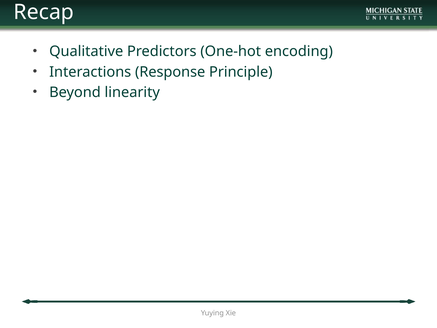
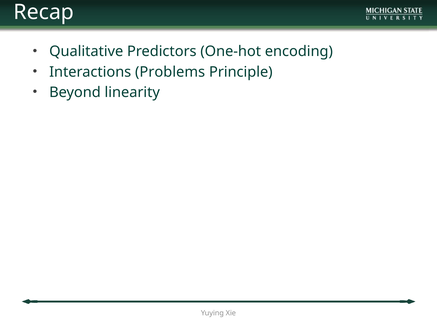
Response: Response -> Problems (170, 72)
